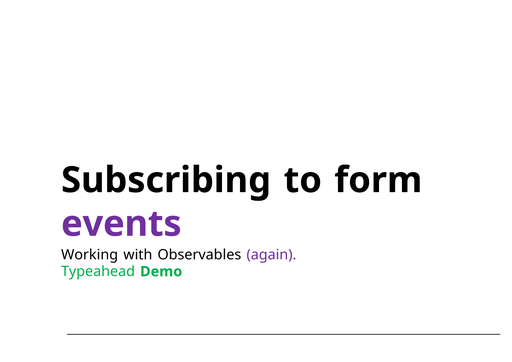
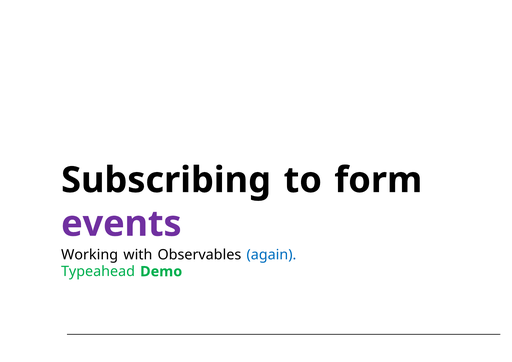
again colour: purple -> blue (271, 255)
